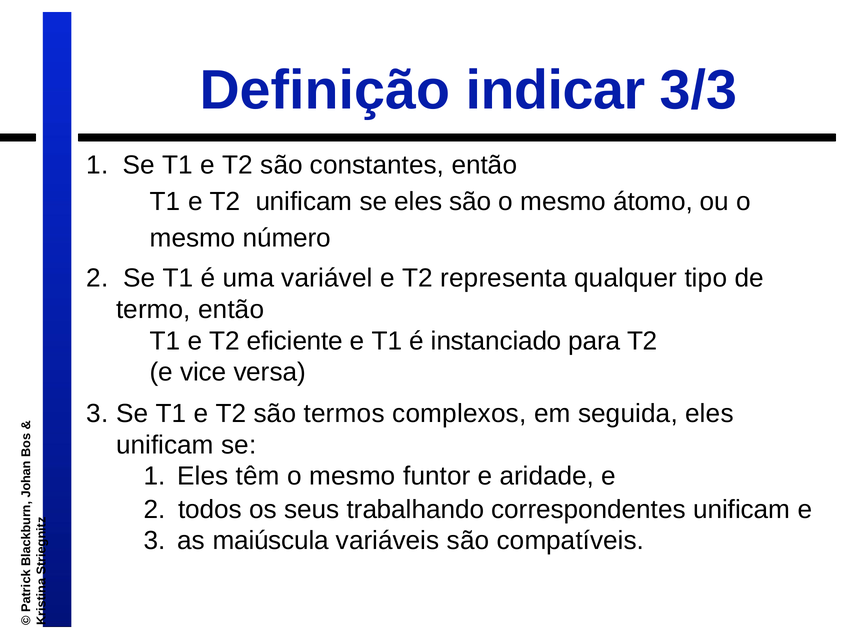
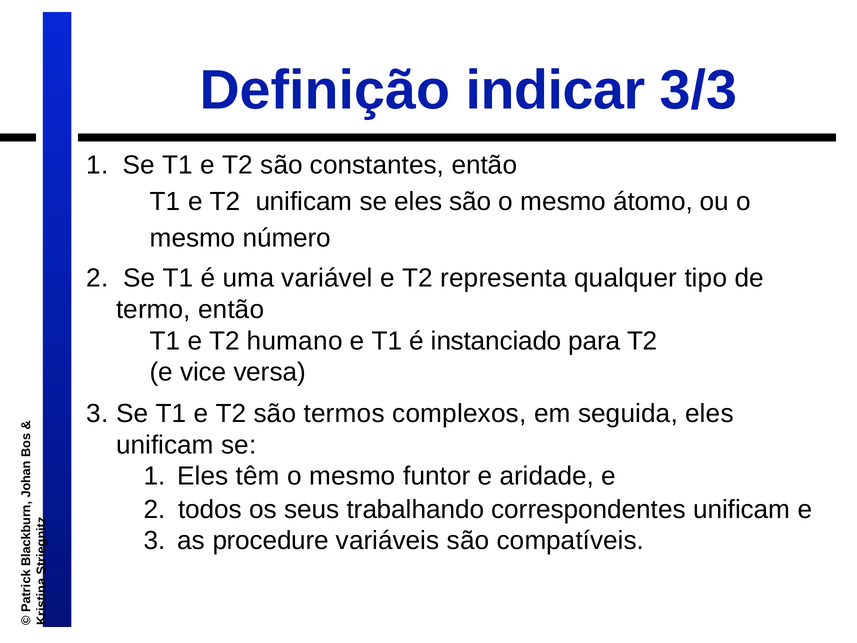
eficiente: eficiente -> humano (295, 341)
maiúscula: maiúscula -> procedure (271, 541)
